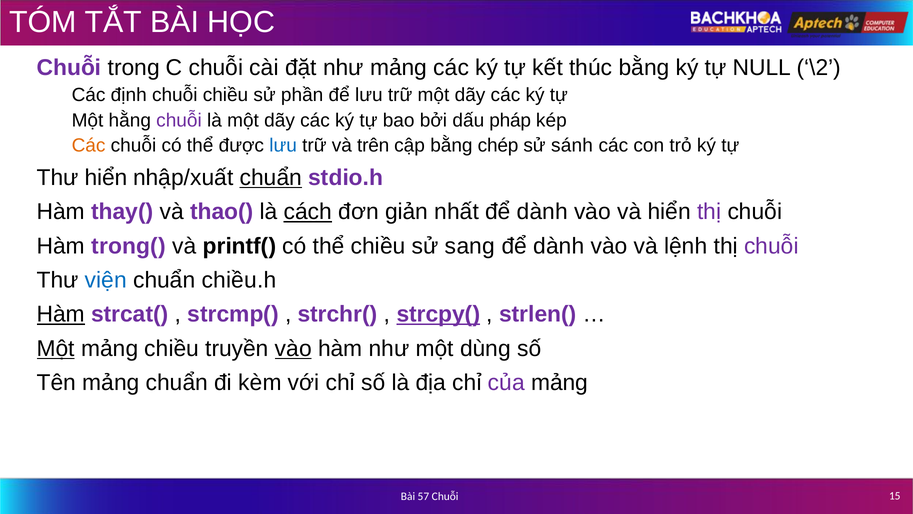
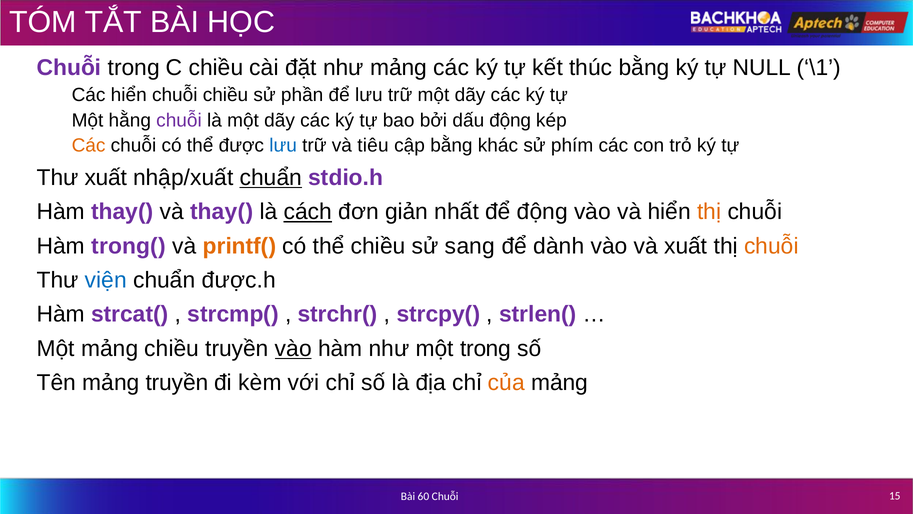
C chuỗi: chuỗi -> chiều (216, 67)
\2: \2 -> \1 (819, 67)
Các định: định -> hiển (129, 95)
dấu pháp: pháp -> động (510, 120)
trên: trên -> tiêu (373, 145)
chép: chép -> khác (498, 145)
sánh: sánh -> phím (572, 145)
Thư hiển: hiển -> xuất (106, 178)
và thao(: thao( -> thay( (222, 212)
nhất để dành: dành -> động (542, 212)
thị colour: purple -> orange (709, 212)
printf( colour: black -> orange (239, 246)
và lệnh: lệnh -> xuất (686, 246)
chuỗi colour: purple -> orange (771, 246)
chiều.h: chiều.h -> được.h (239, 280)
Hàm underline: present -> none (61, 314)
strcpy( underline: present -> none (438, 314)
Một underline: present -> none (56, 348)
một dùng: dùng -> trong (486, 348)
mảng chuẩn: chuẩn -> truyền (177, 382)
của colour: purple -> orange (506, 382)
57: 57 -> 60 (423, 496)
